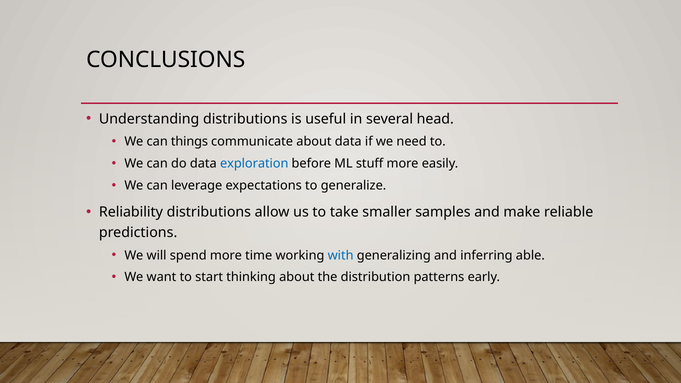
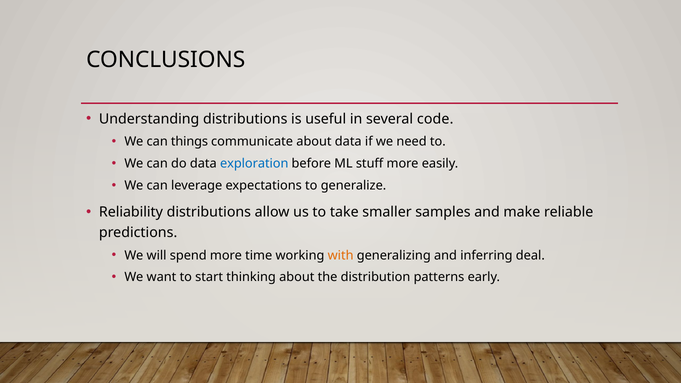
head: head -> code (435, 119)
with colour: blue -> orange (341, 255)
able: able -> deal (530, 255)
